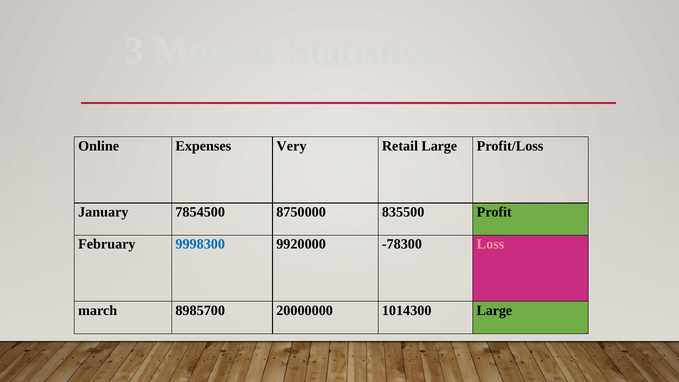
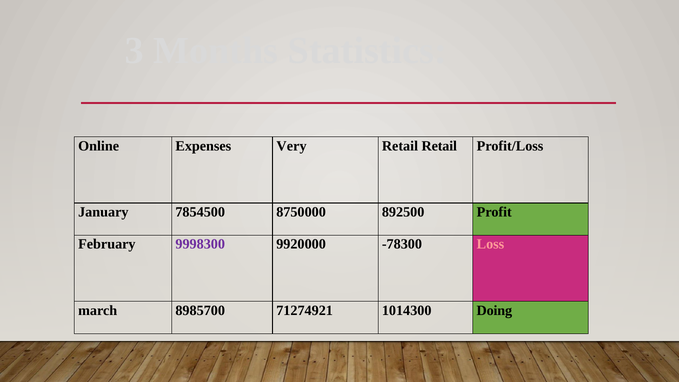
Retail Large: Large -> Retail (439, 146)
835500: 835500 -> 892500 (403, 212)
9998300 colour: blue -> purple (200, 244)
20000000: 20000000 -> 71274921 (305, 310)
1014300 Large: Large -> Doing (494, 310)
